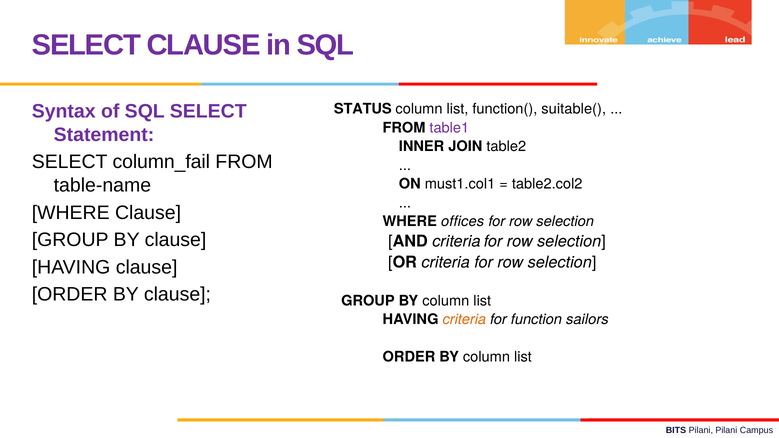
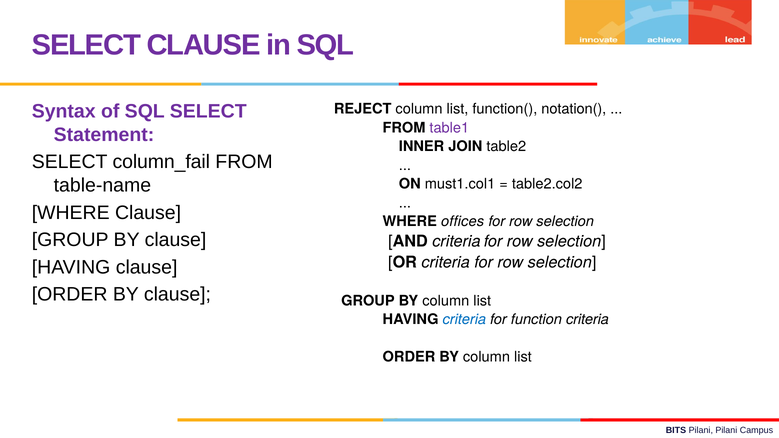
STATUS: STATUS -> REJECT (363, 109)
suitable(: suitable( -> notation( (574, 109)
criteria colour: orange -> blue (464, 320)
function sailors: sailors -> criteria (587, 320)
